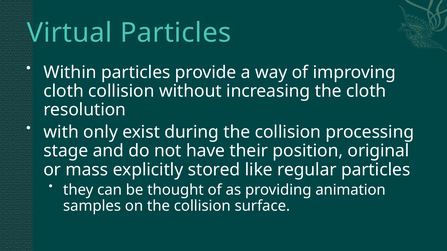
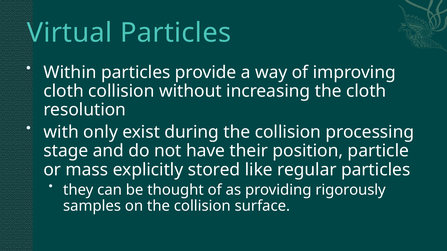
original: original -> particle (378, 151)
animation: animation -> rigorously (351, 190)
